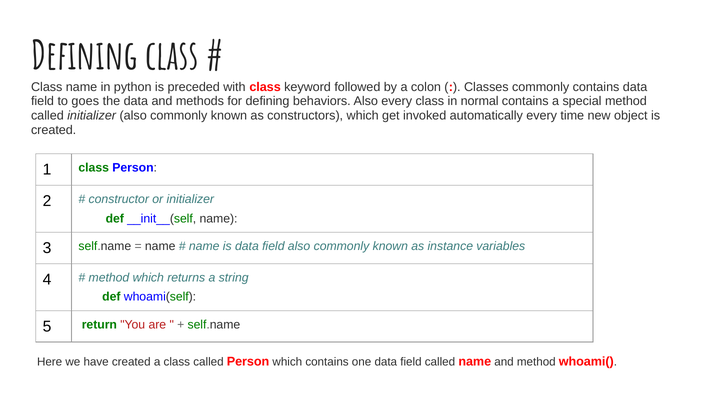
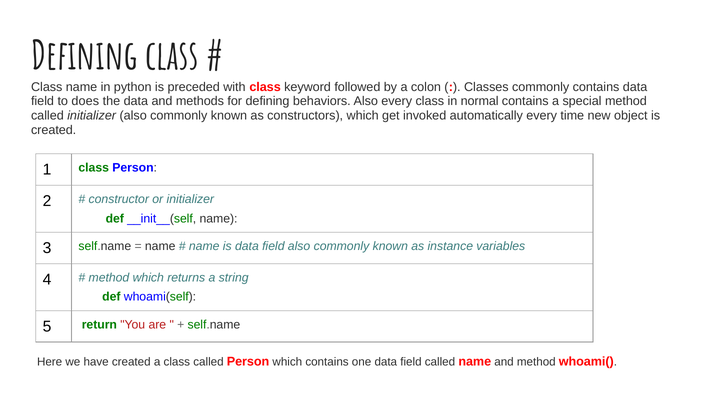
goes: goes -> does (85, 101)
